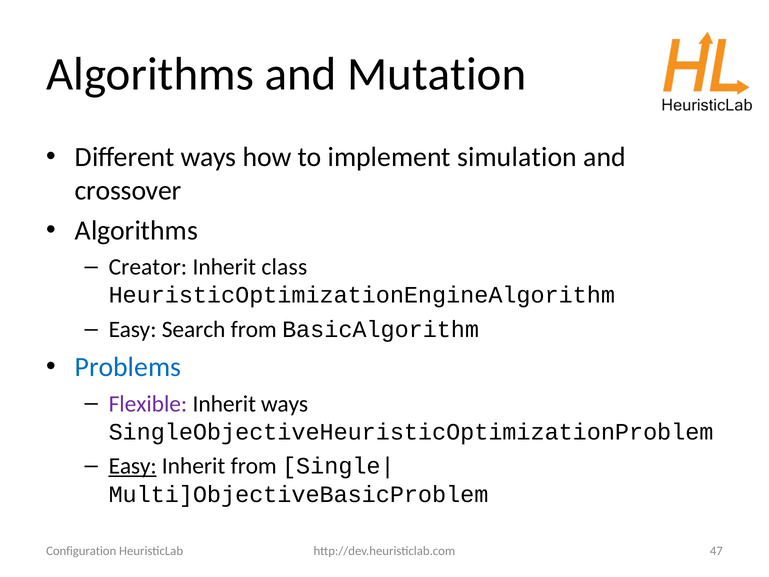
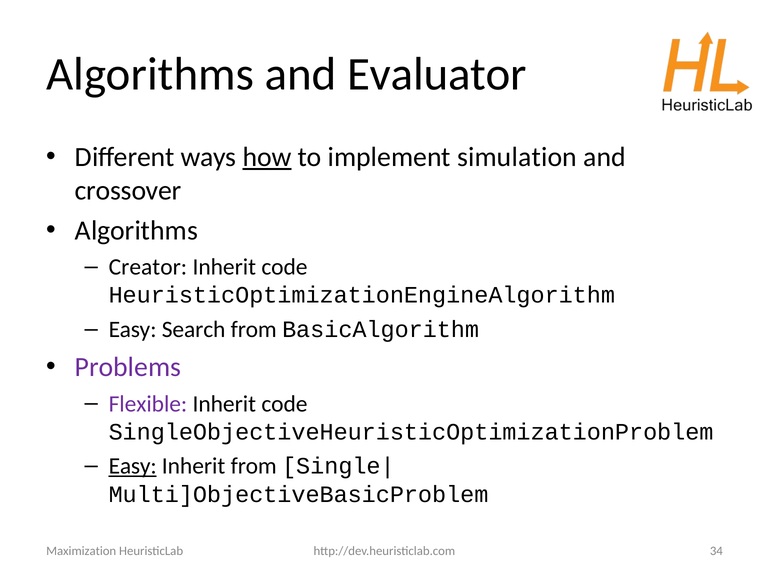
Mutation: Mutation -> Evaluator (437, 74)
how underline: none -> present (267, 157)
class: class -> code (284, 267)
Problems colour: blue -> purple (128, 367)
ways: ways -> code (284, 404)
47: 47 -> 34 (716, 551)
Configuration: Configuration -> Maximization (81, 551)
